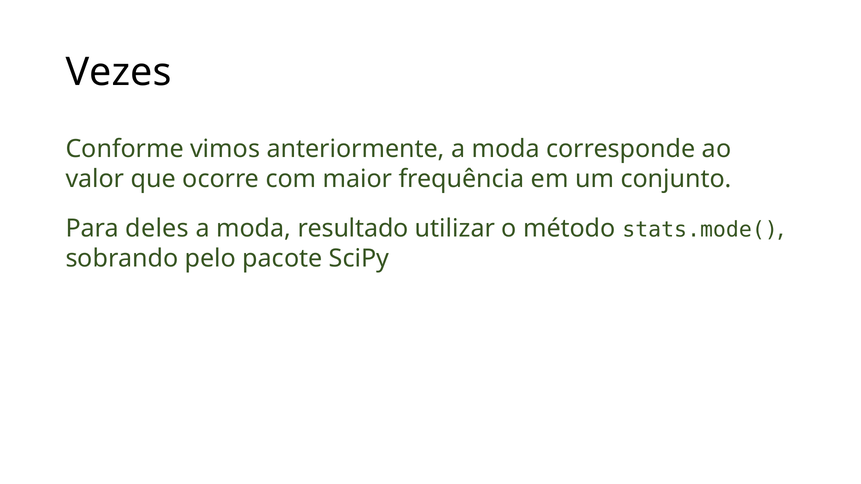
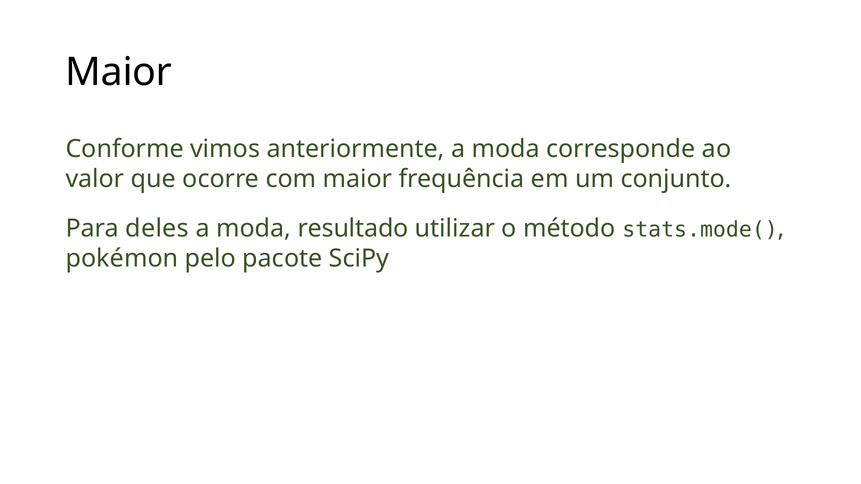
Vezes: Vezes -> Maior (119, 72)
sobrando: sobrando -> pokémon (122, 259)
